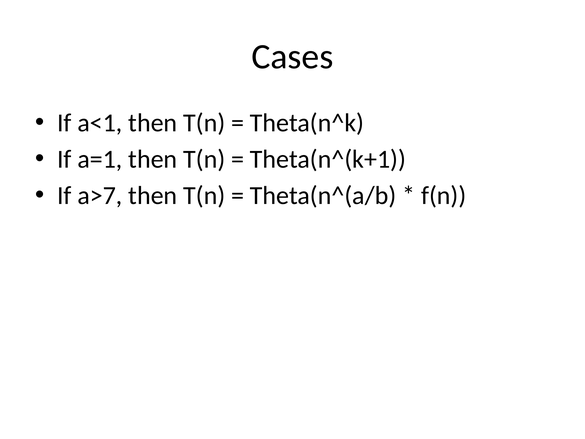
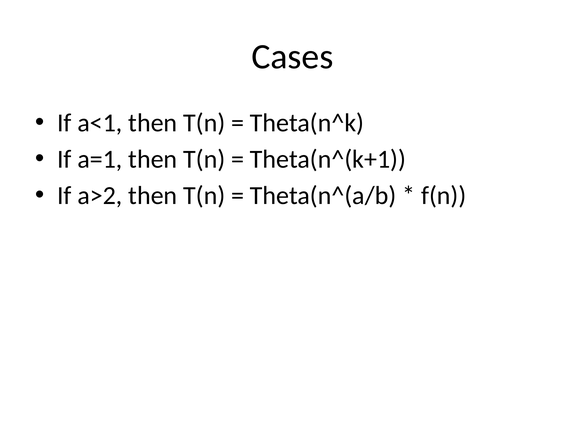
a>7: a>7 -> a>2 (100, 196)
